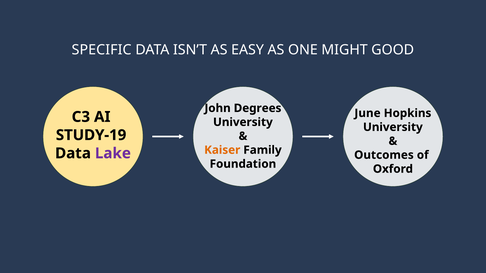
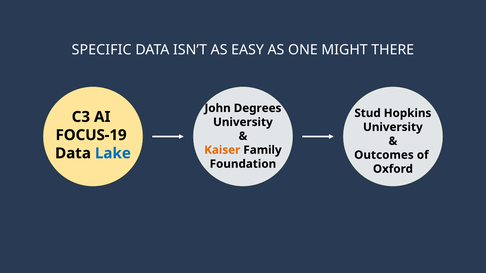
GOOD: GOOD -> THERE (393, 50)
June: June -> Stud (368, 113)
STUDY-19: STUDY-19 -> FOCUS-19 (91, 135)
Lake colour: purple -> blue (113, 153)
